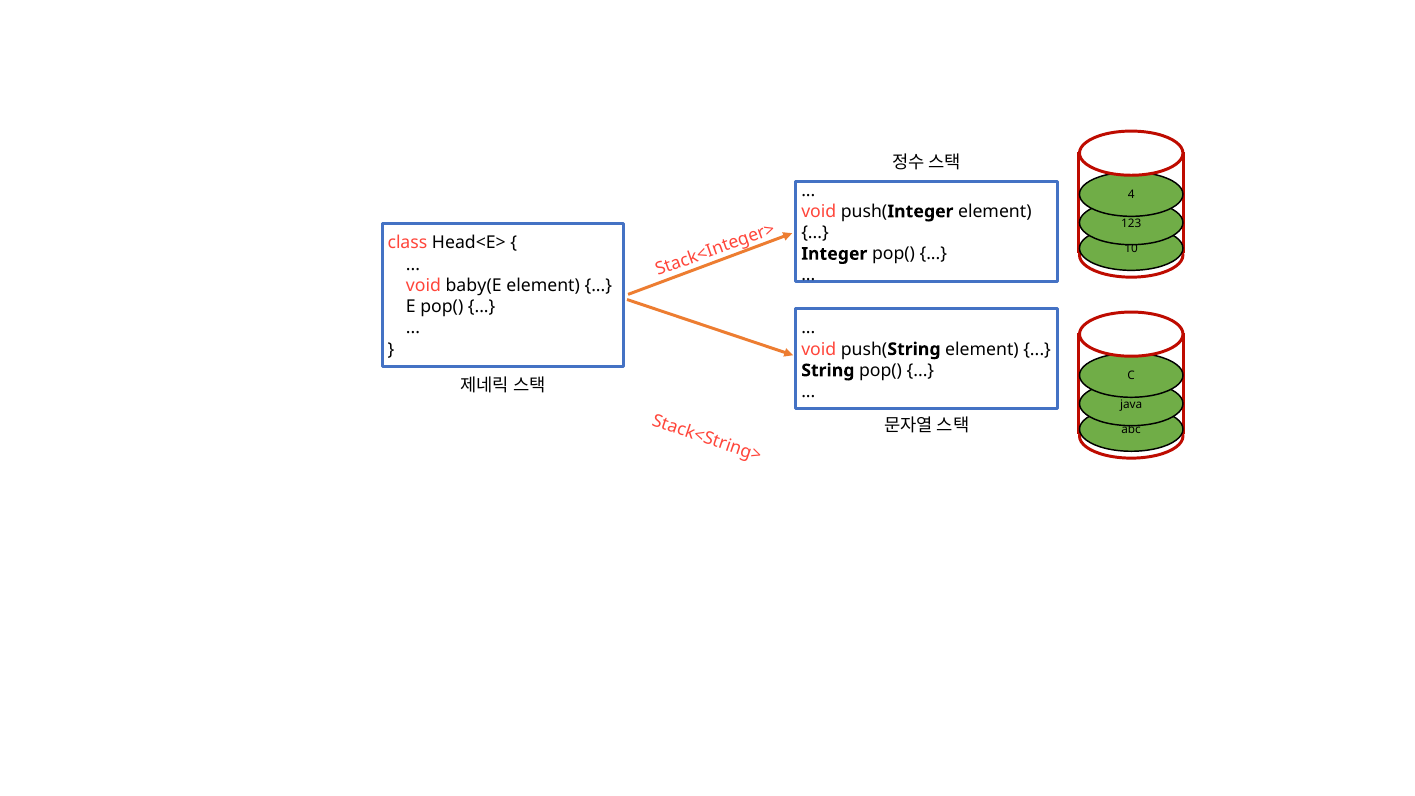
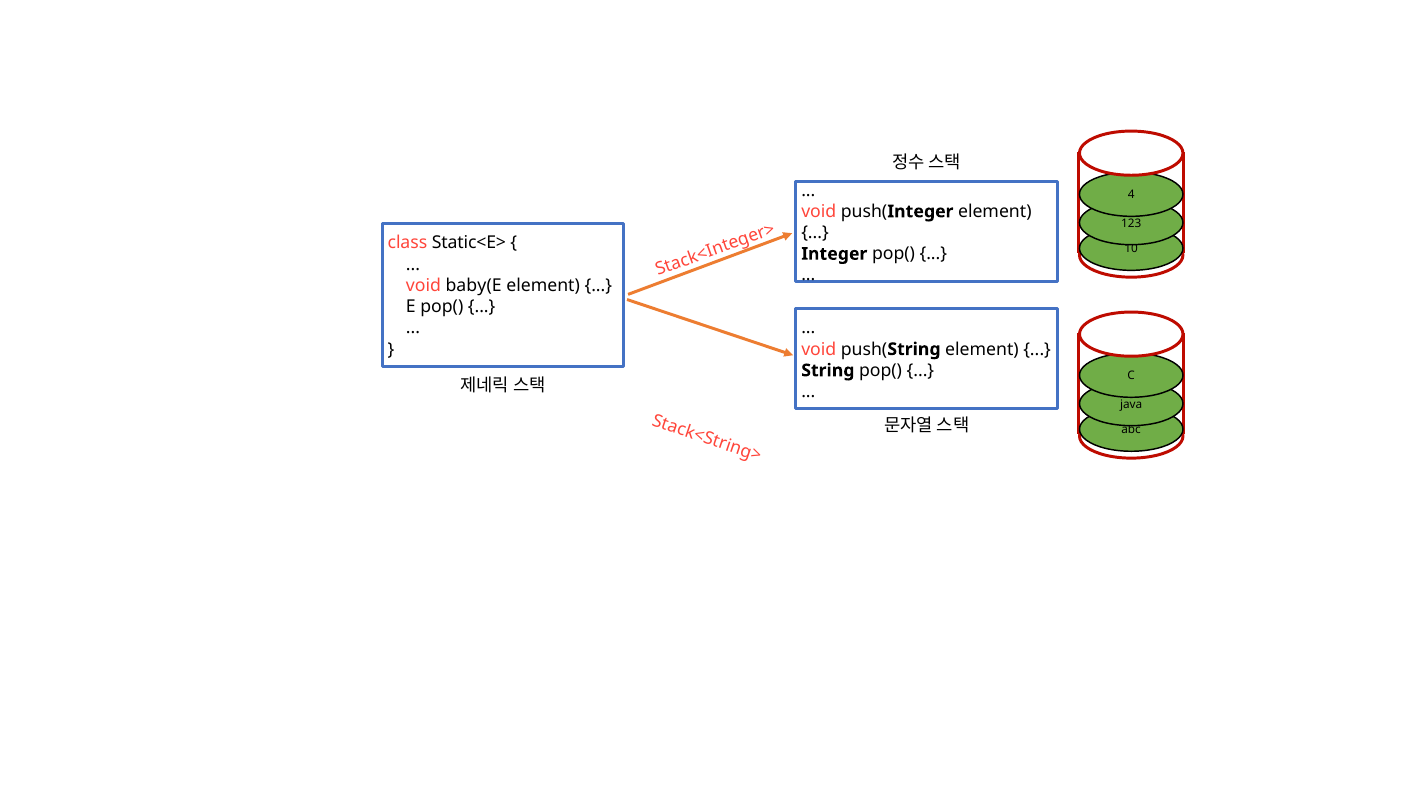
Head<E>: Head<E> -> Static<E> (469, 243)
